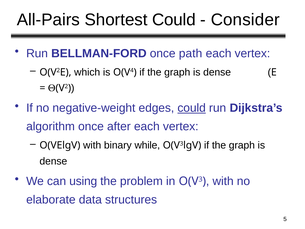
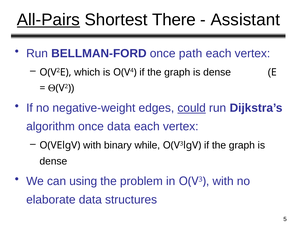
All-Pairs underline: none -> present (48, 20)
Shortest Could: Could -> There (174, 20)
Consider: Consider -> Assistant (245, 20)
once after: after -> data (119, 126)
